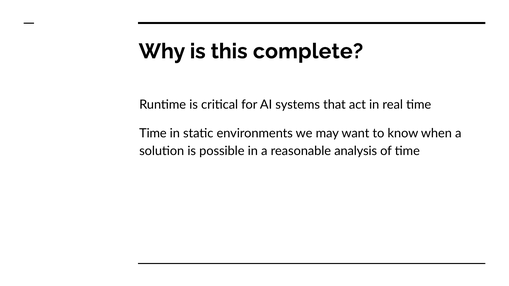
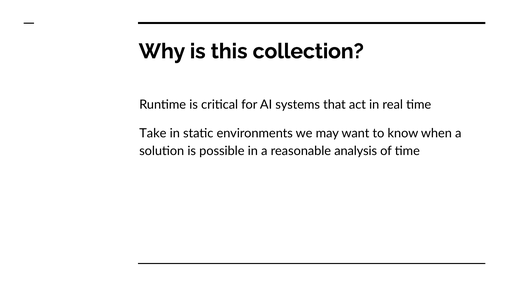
complete: complete -> collection (308, 51)
Time: Time -> Take (153, 134)
